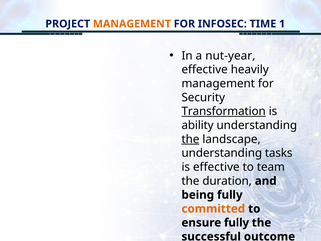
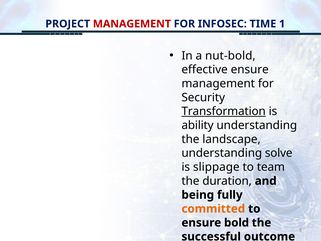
MANAGEMENT colour: orange -> red (132, 24)
nut-year: nut-year -> nut-bold (230, 56)
effective heavily: heavily -> ensure (250, 70)
the underline: present -> none (190, 139)
tasks: tasks -> solve (279, 153)
is effective: effective -> slippage (216, 167)
ensure fully: fully -> bold (237, 222)
